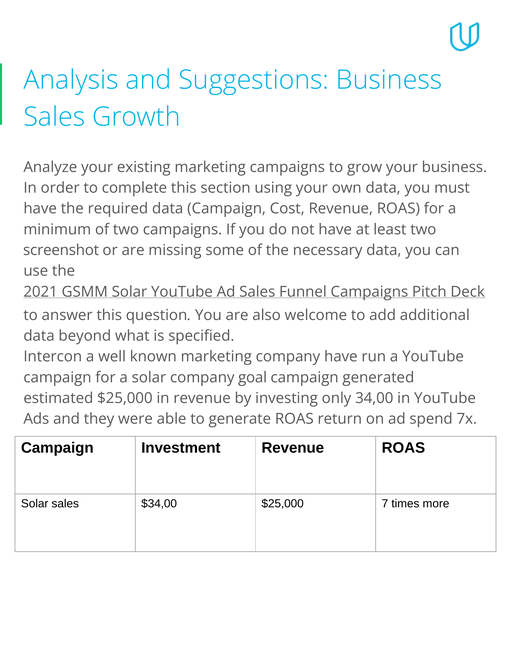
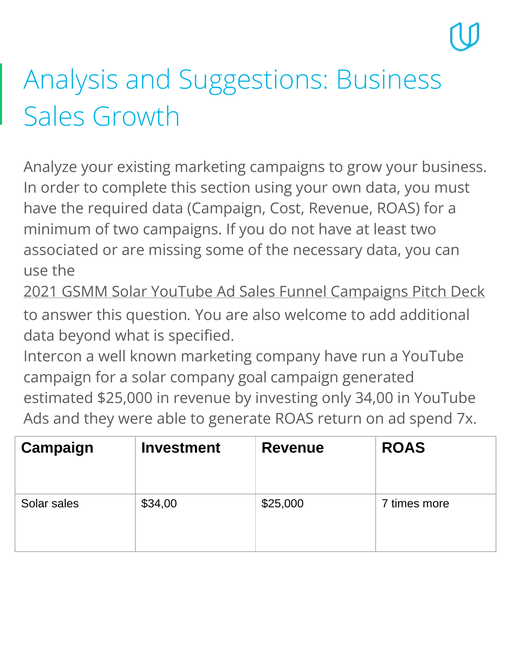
screenshot: screenshot -> associated (61, 250)
